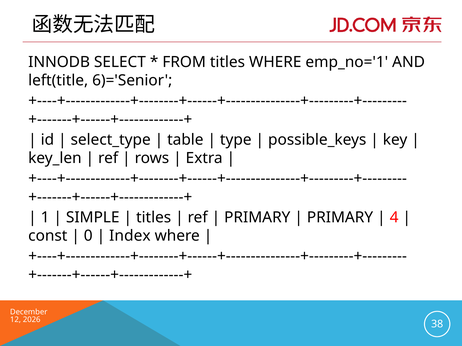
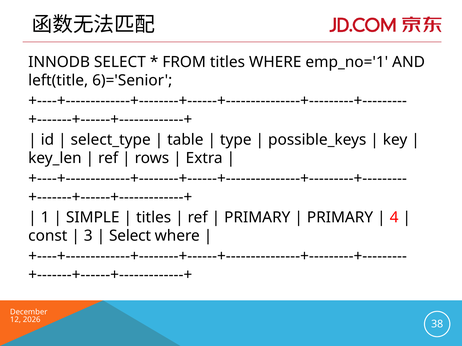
0: 0 -> 3 (88, 236)
Index: Index -> Select (130, 236)
